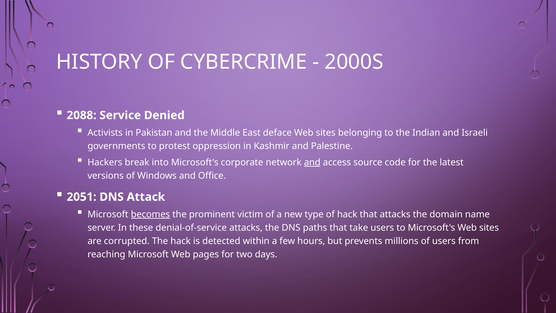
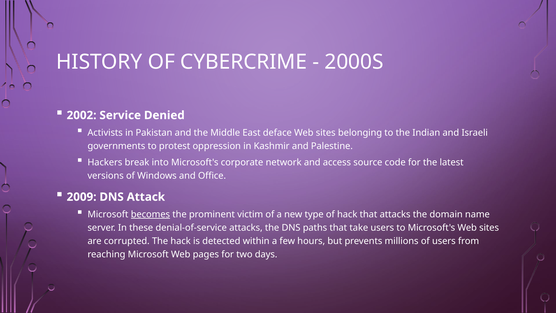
2088: 2088 -> 2002 (82, 115)
and underline: present -> none (312, 162)
2051: 2051 -> 2009 (82, 197)
